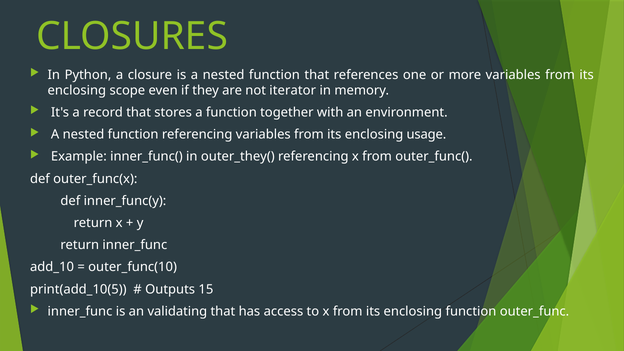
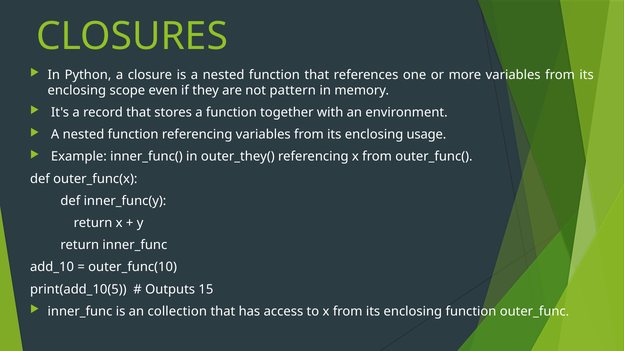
iterator: iterator -> pattern (293, 90)
validating: validating -> collection (177, 311)
